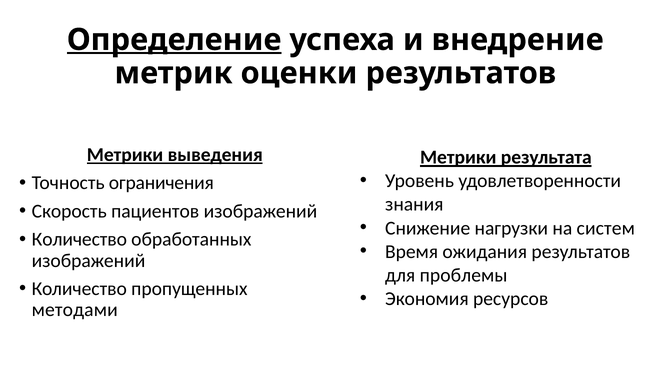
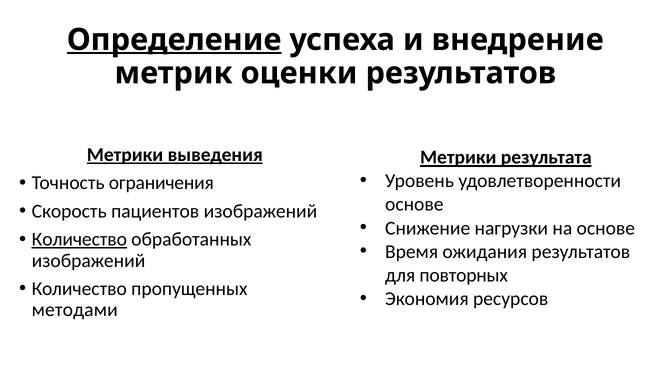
знания: знания -> основе (414, 204)
на систем: систем -> основе (606, 228)
Количество underline: none -> present (79, 239)
проблемы: проблемы -> повторных (464, 275)
